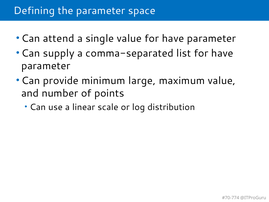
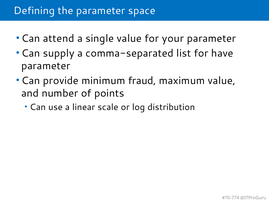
value for have: have -> your (173, 38)
large: large -> fraud (142, 81)
